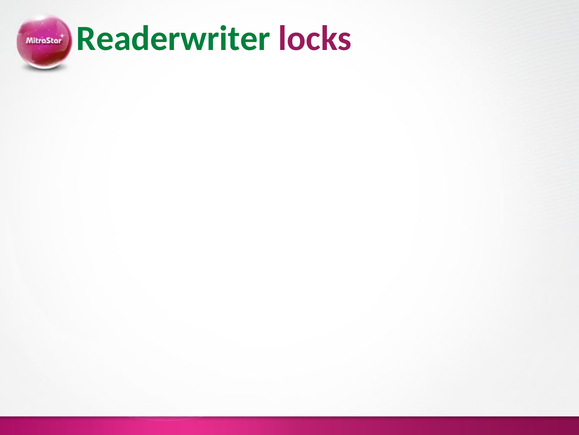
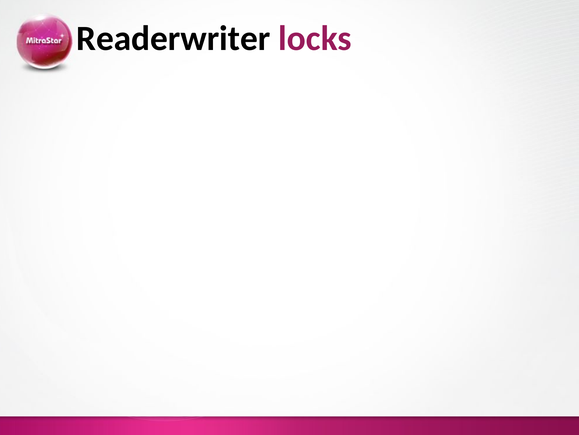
Readerwriter colour: green -> black (173, 38)
